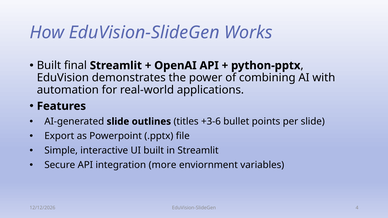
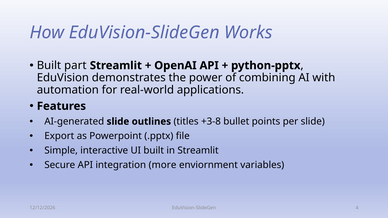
final: final -> part (75, 66)
+3-6: +3-6 -> +3-8 (211, 122)
